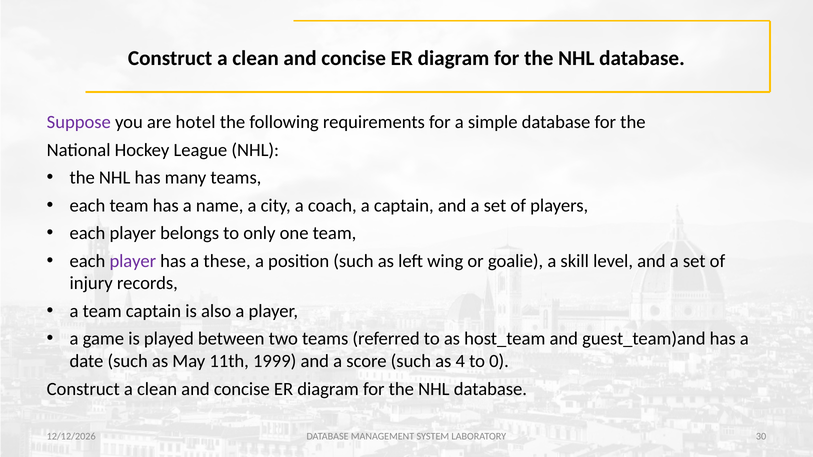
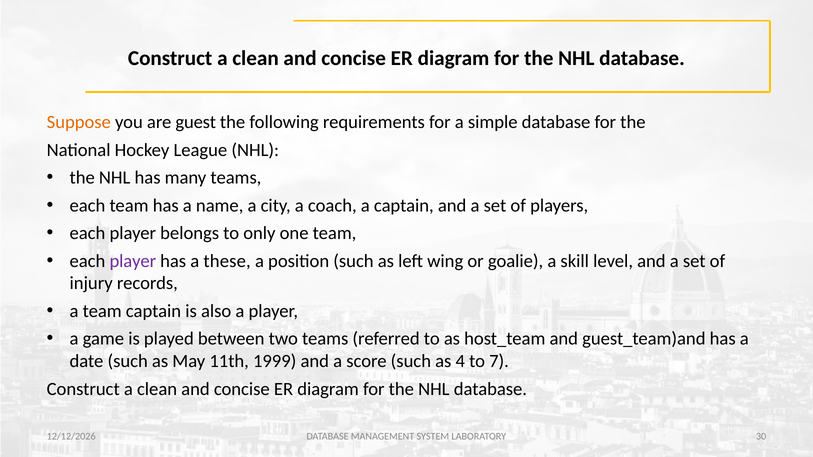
Suppose colour: purple -> orange (79, 122)
hotel: hotel -> guest (196, 122)
0: 0 -> 7 (499, 361)
